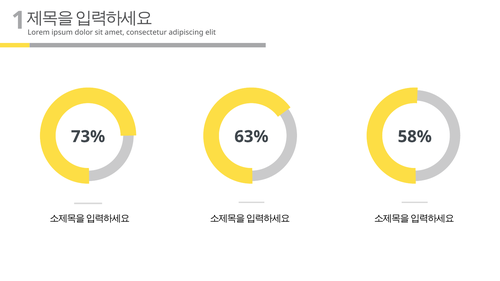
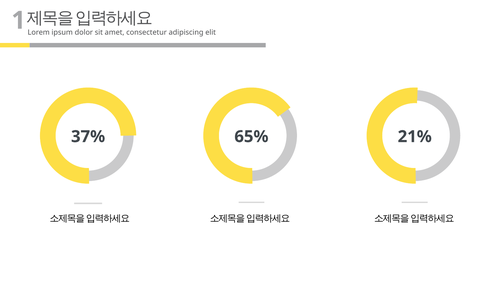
73%: 73% -> 37% (88, 137)
63%: 63% -> 65% (251, 137)
58%: 58% -> 21% (415, 137)
